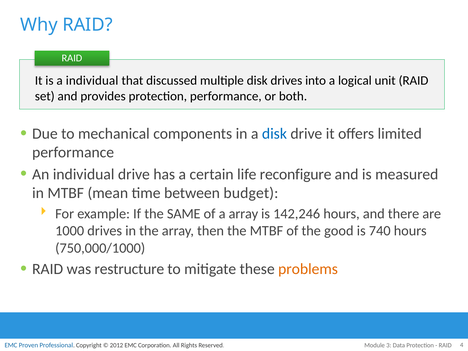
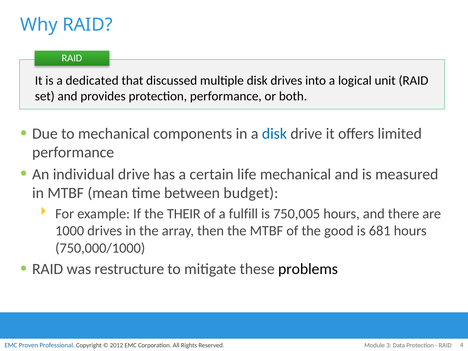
a individual: individual -> dedicated (92, 80)
life reconfigure: reconfigure -> mechanical (296, 174)
SAME: SAME -> THEIR (184, 214)
a array: array -> fulfill (243, 214)
142,246: 142,246 -> 750,005 (297, 214)
740: 740 -> 681 (380, 231)
problems colour: orange -> black (308, 269)
